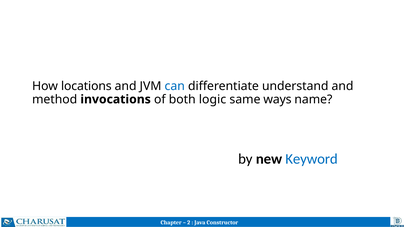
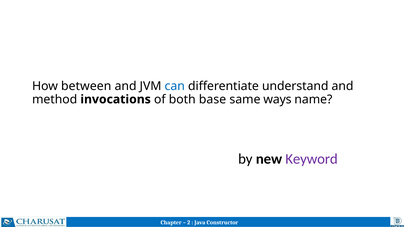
locations: locations -> between (86, 86)
logic: logic -> base (213, 99)
Keyword colour: blue -> purple (312, 159)
